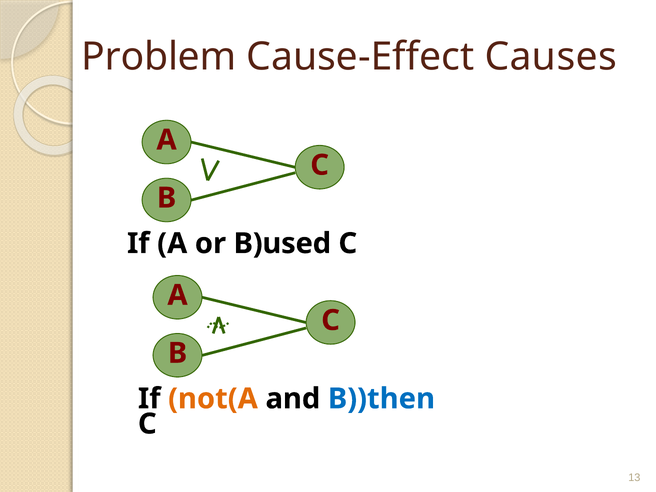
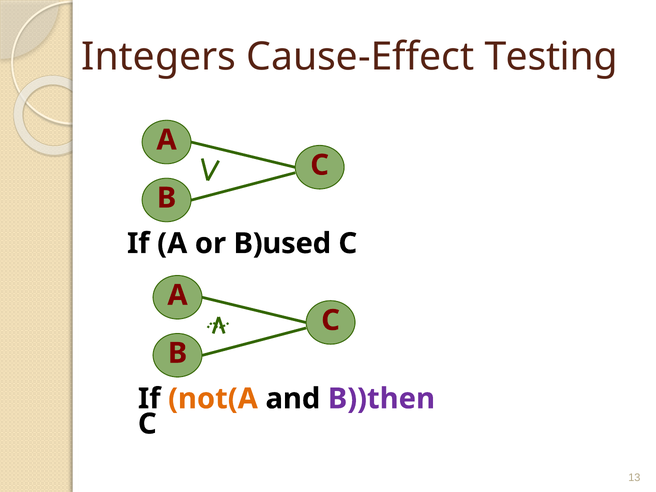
Problem: Problem -> Integers (159, 57)
Causes: Causes -> Testing (551, 57)
B))then colour: blue -> purple (381, 399)
